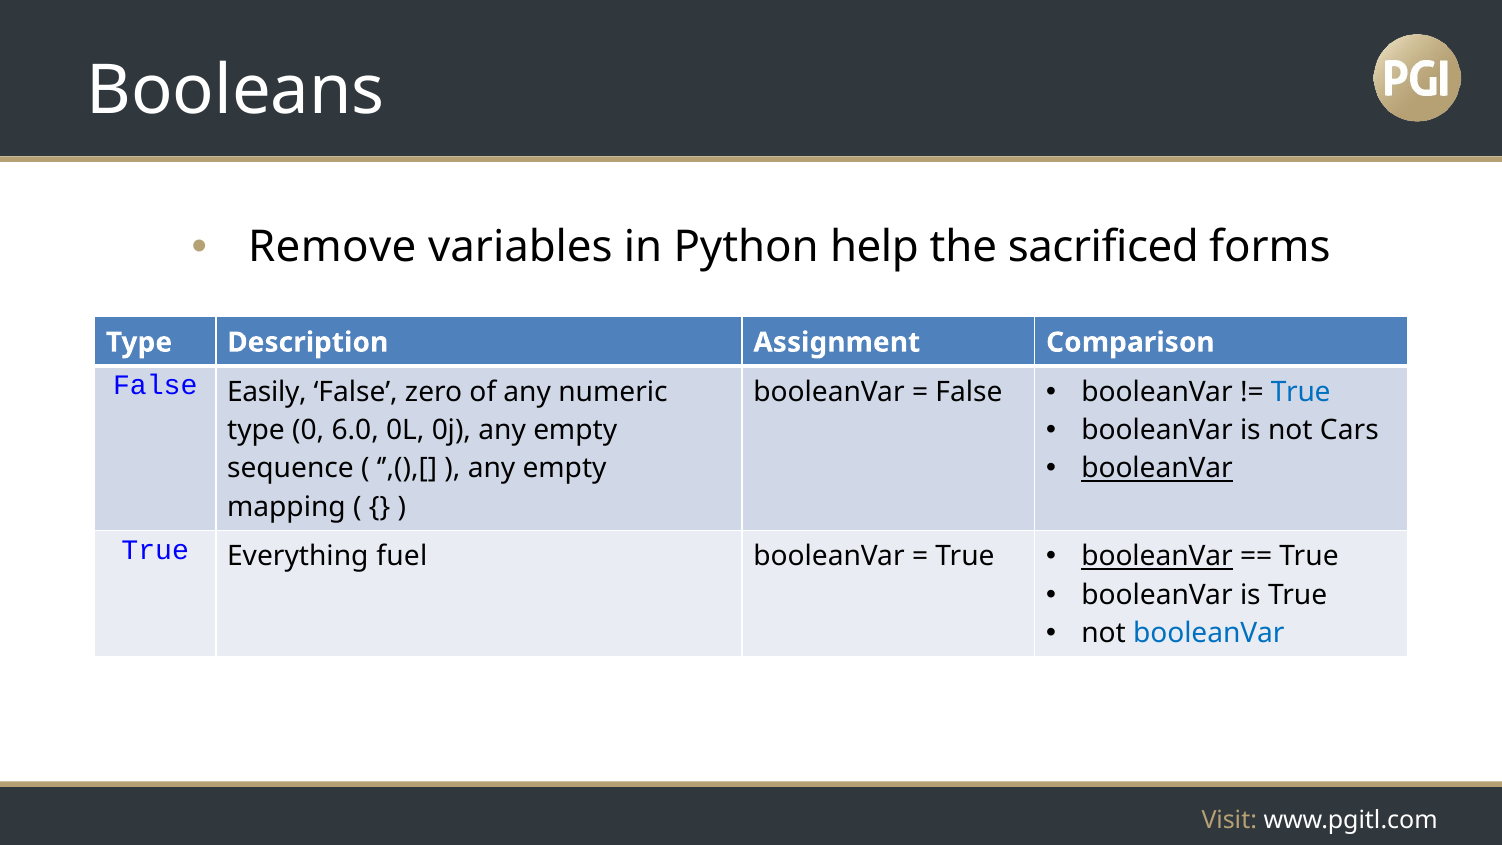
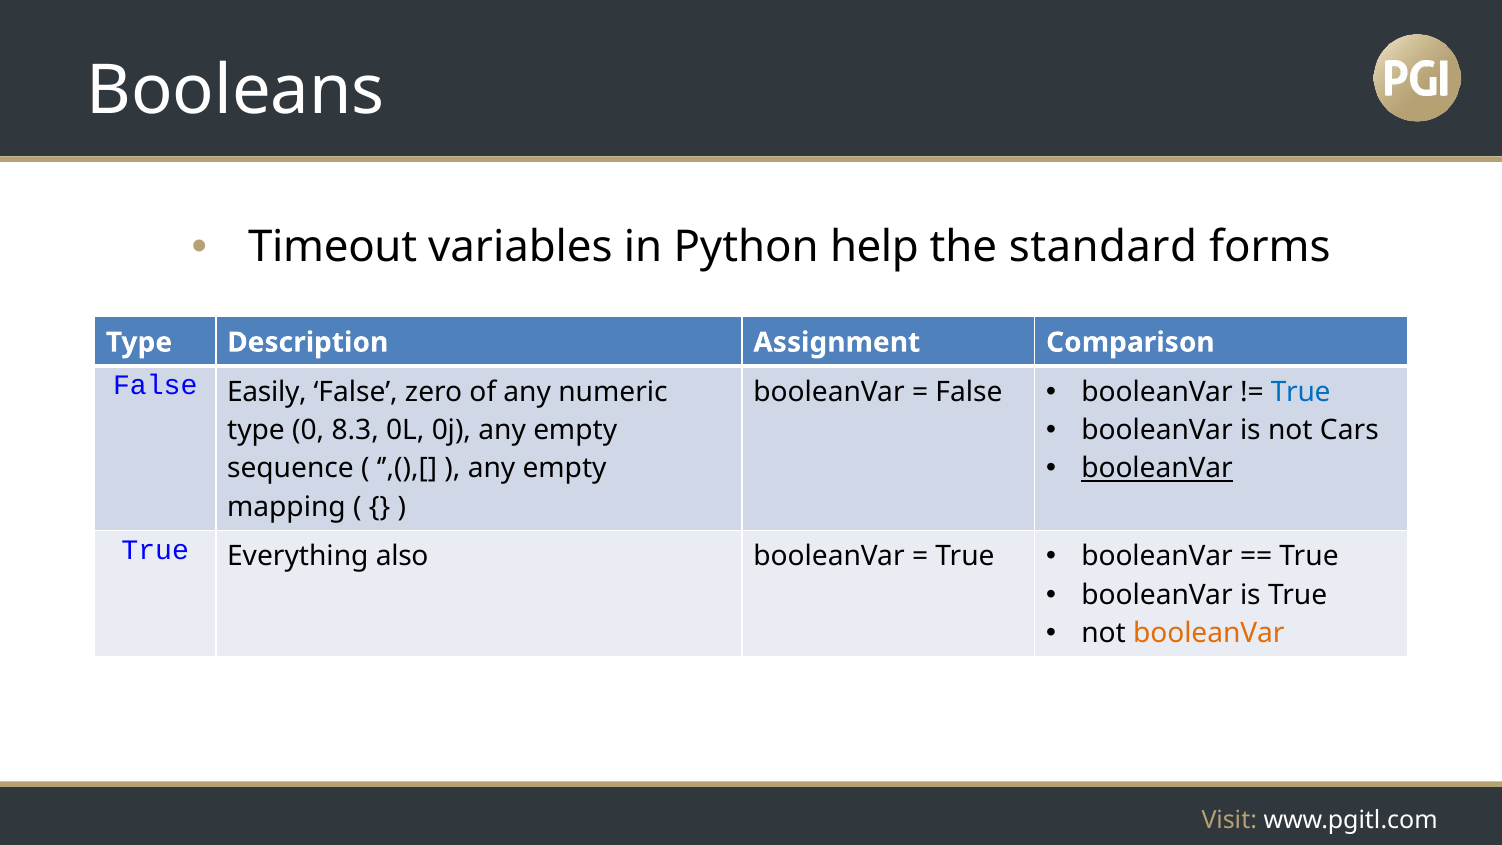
Remove: Remove -> Timeout (333, 247)
sacrificed: sacrificed -> standard (1103, 247)
6.0: 6.0 -> 8.3 (355, 430)
fuel: fuel -> also (402, 557)
booleanVar underline: present -> none (1157, 557)
booleanVar colour: blue -> orange (1209, 633)
